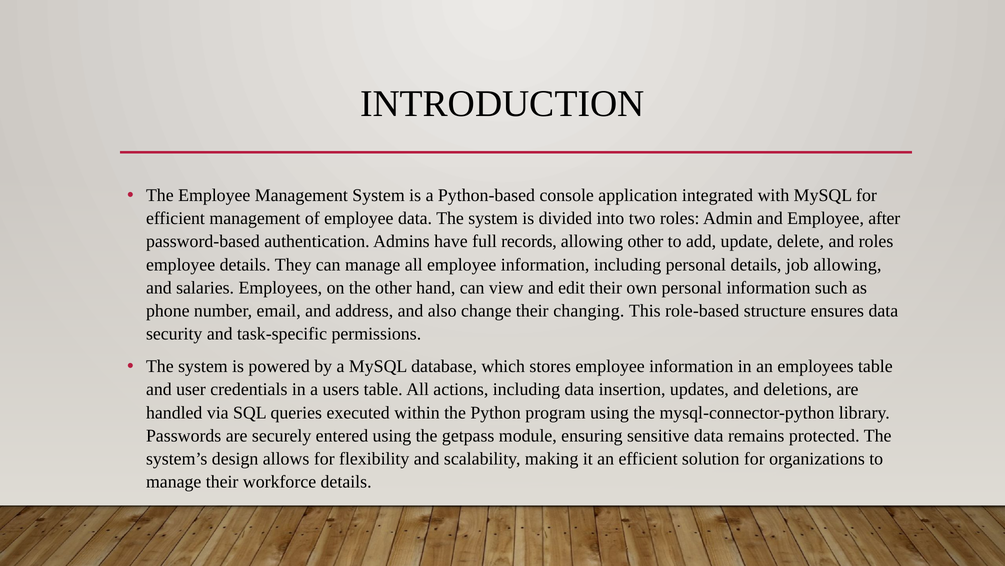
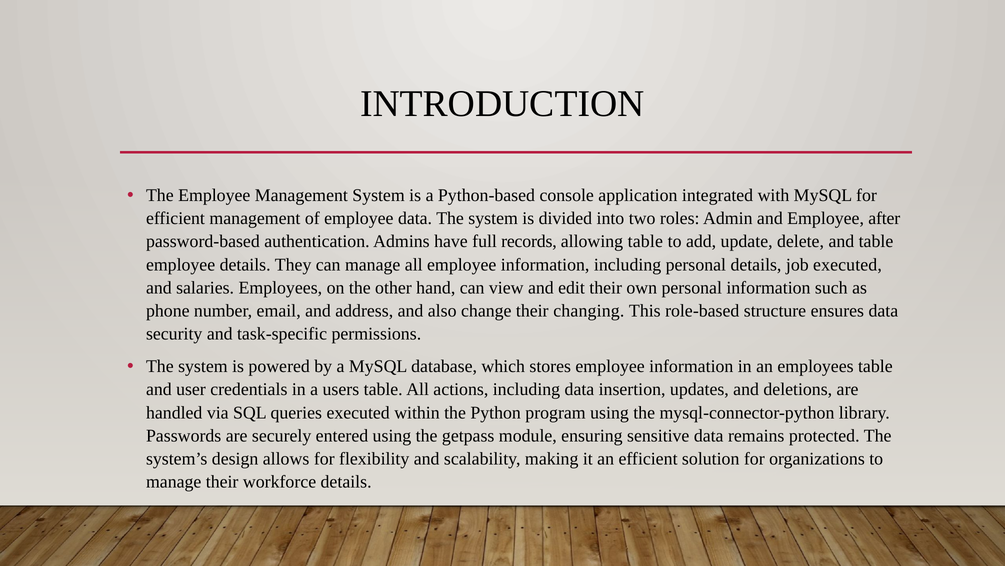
allowing other: other -> table (645, 241)
and roles: roles -> table (876, 241)
job allowing: allowing -> executed (847, 264)
